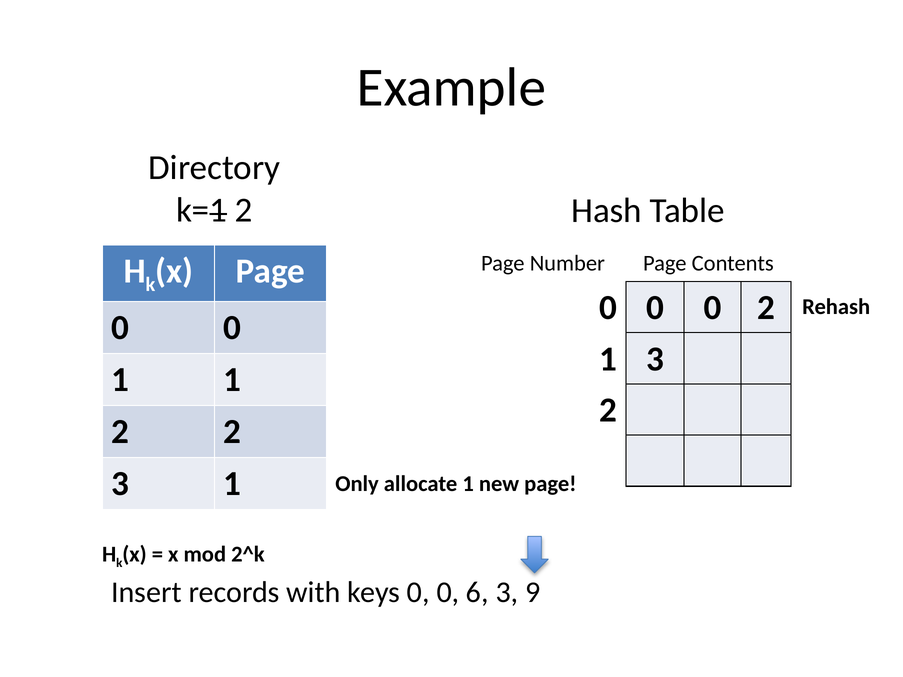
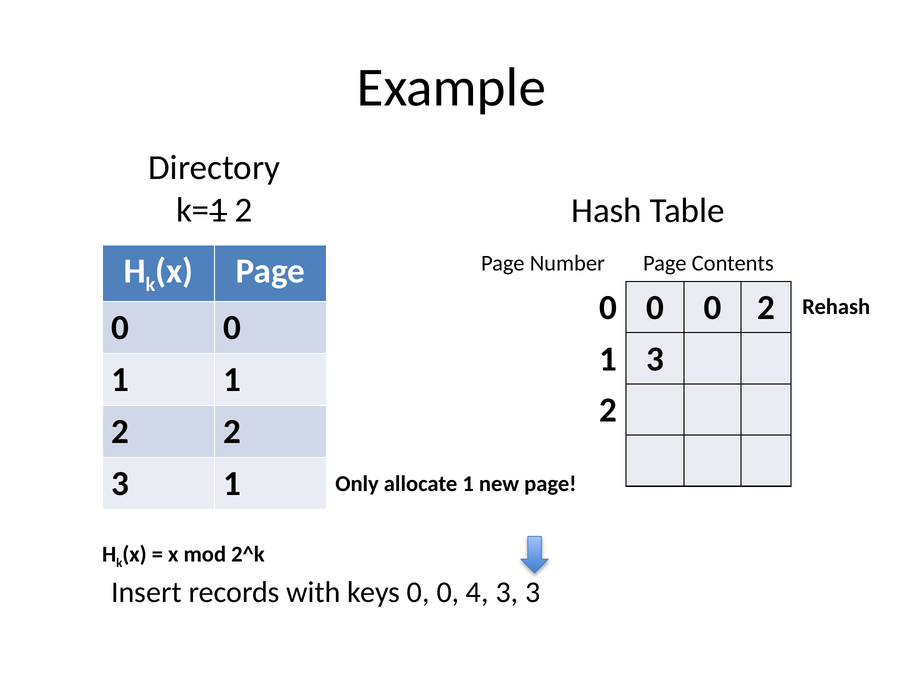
6: 6 -> 4 (477, 593)
3 9: 9 -> 3 (533, 593)
